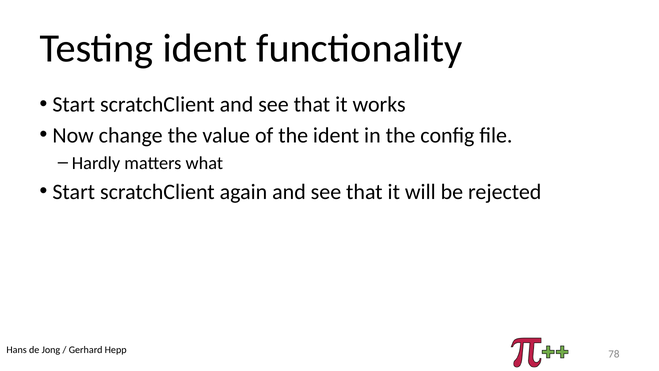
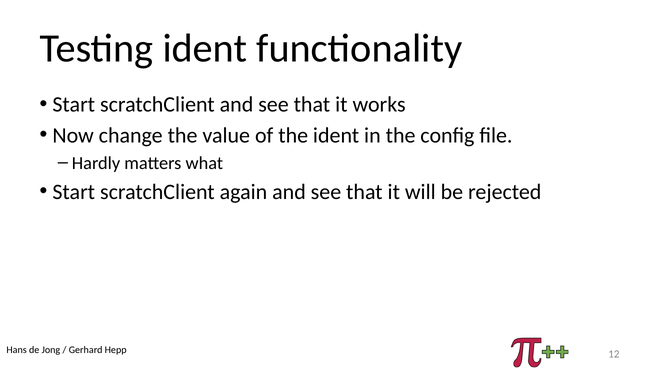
78: 78 -> 12 (614, 354)
